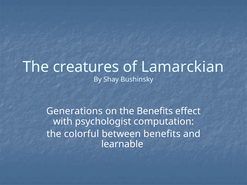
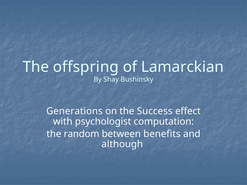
creatures: creatures -> offspring (86, 67)
the Benefits: Benefits -> Success (155, 111)
colorful: colorful -> random (82, 134)
learnable: learnable -> although (122, 144)
